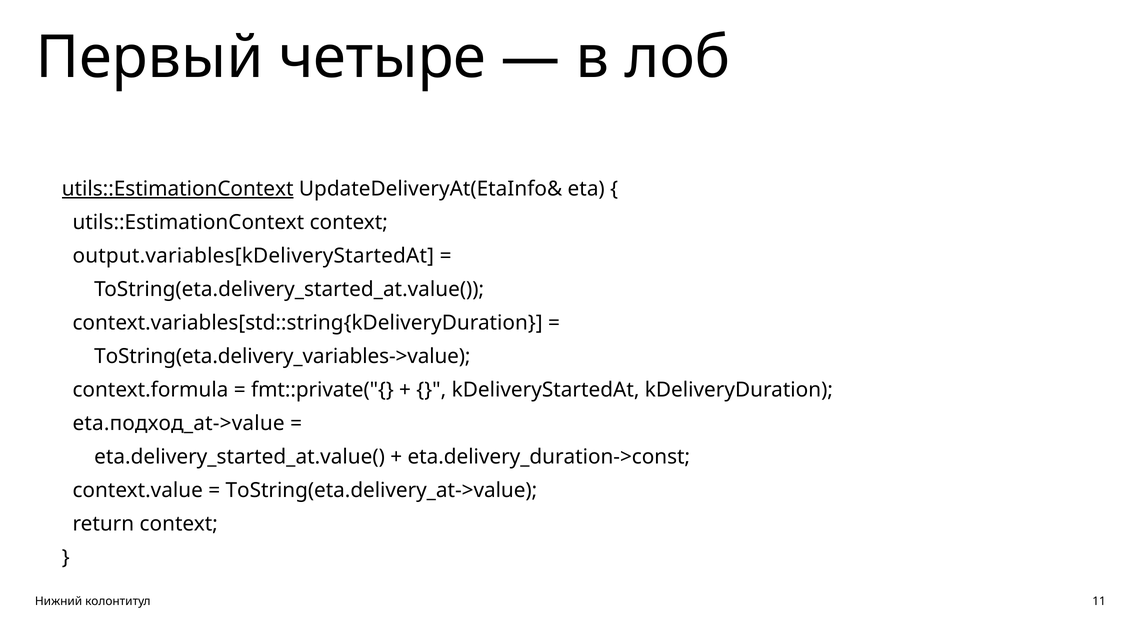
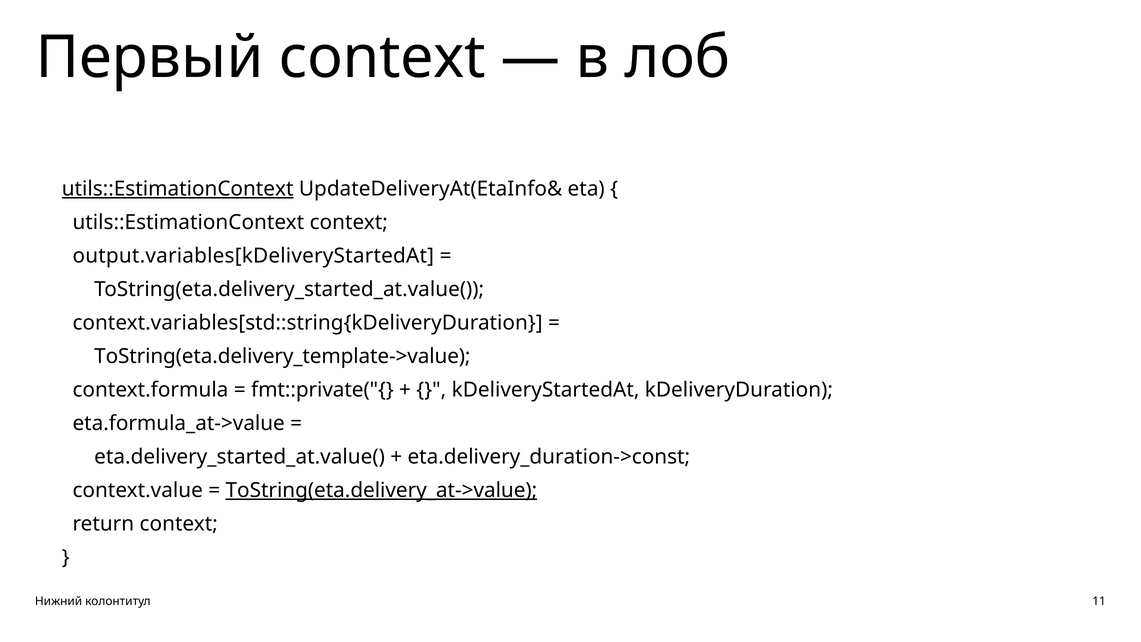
Первый четыре: четыре -> context (382, 58)
ToString(eta.delivery_variables->value: ToString(eta.delivery_variables->value -> ToString(eta.delivery_template->value (282, 356)
eta.подход_at->value: eta.подход_at->value -> eta.formula_at->value (179, 423)
ToString(eta.delivery_at->value underline: none -> present (381, 490)
